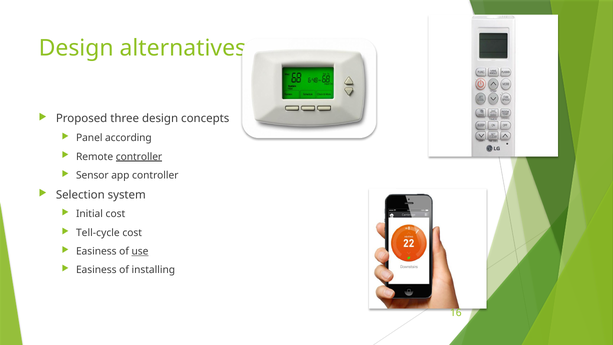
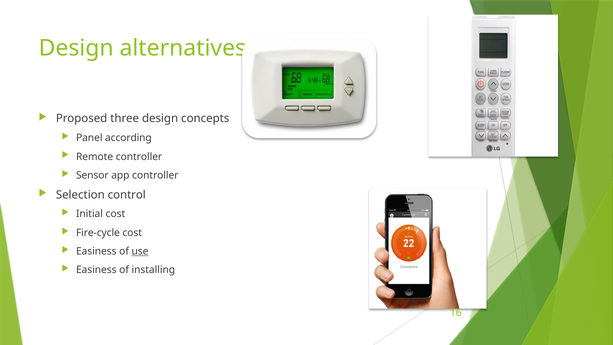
controller underline: present -> none (139, 157)
system: system -> control (127, 195)
Tell-cycle: Tell-cycle -> Fire-cycle (98, 233)
